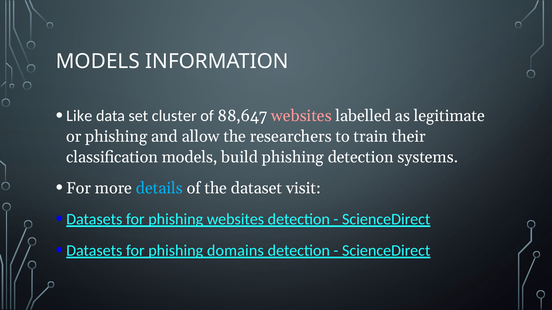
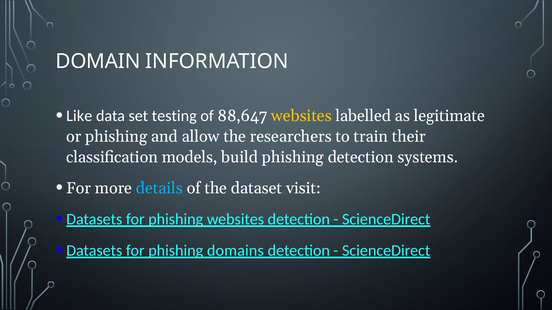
MODELS: MODELS -> DOMAIN (98, 61)
cluster: cluster -> testing (174, 116)
websites colour: pink -> yellow (301, 116)
